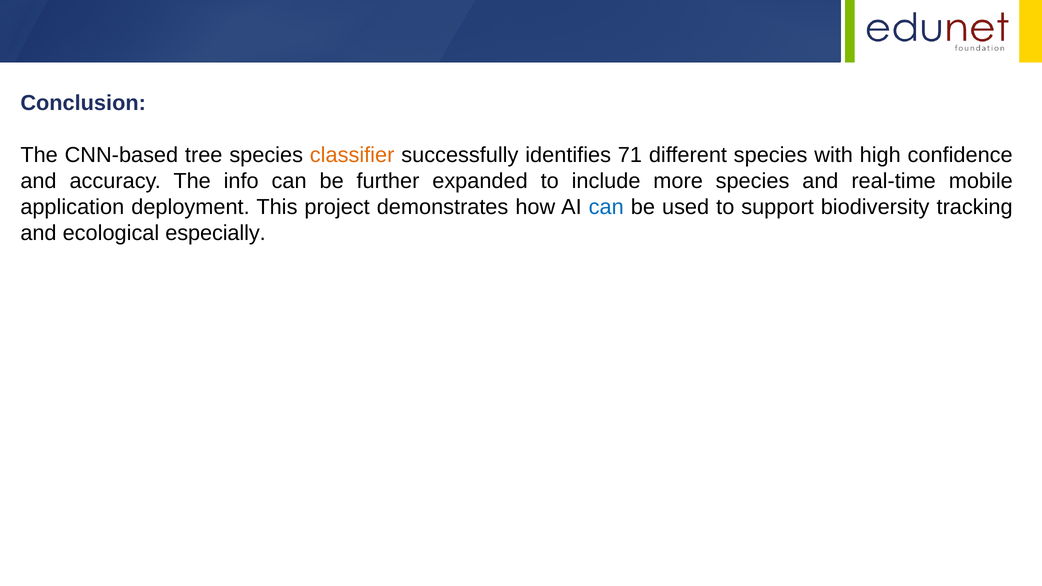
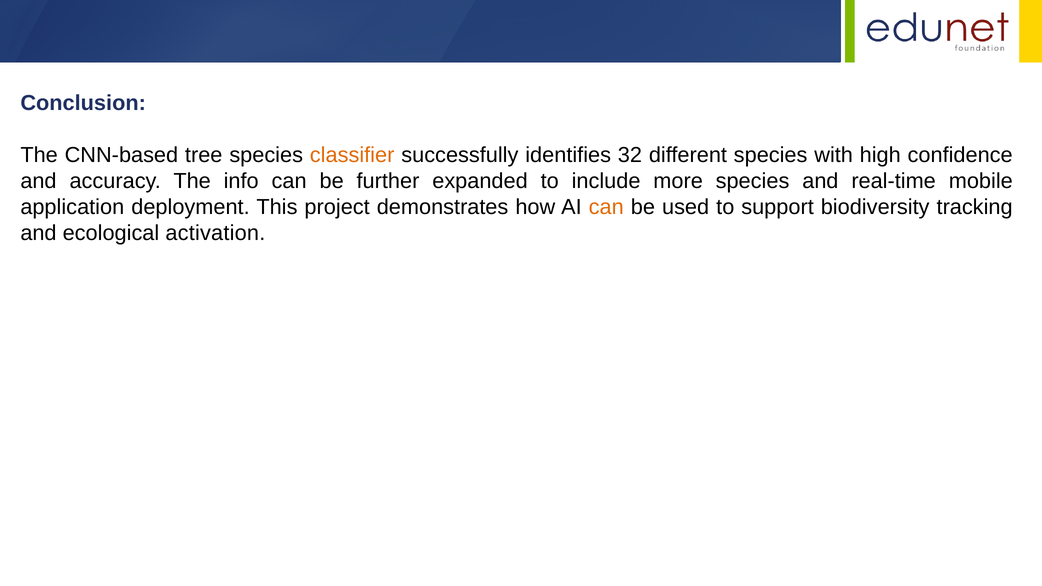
71: 71 -> 32 (630, 155)
can colour: blue -> orange (606, 207)
especially: especially -> activation (215, 233)
